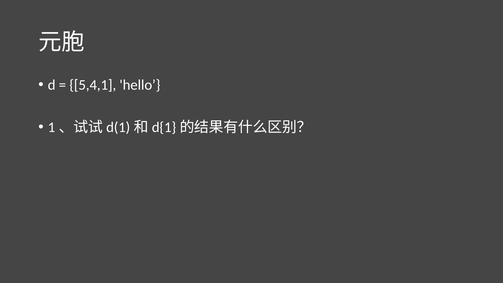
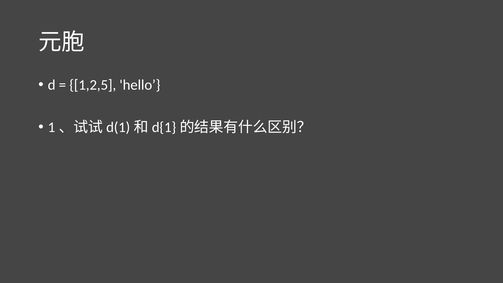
5,4,1: 5,4,1 -> 1,2,5 (93, 85)
